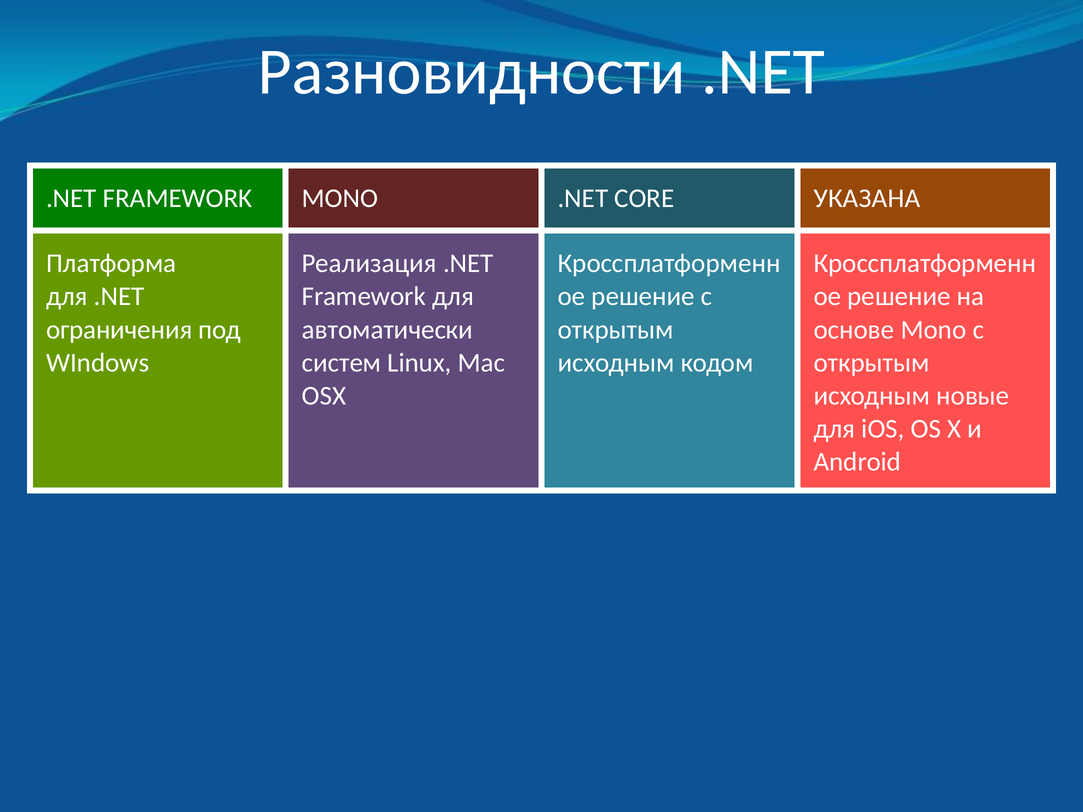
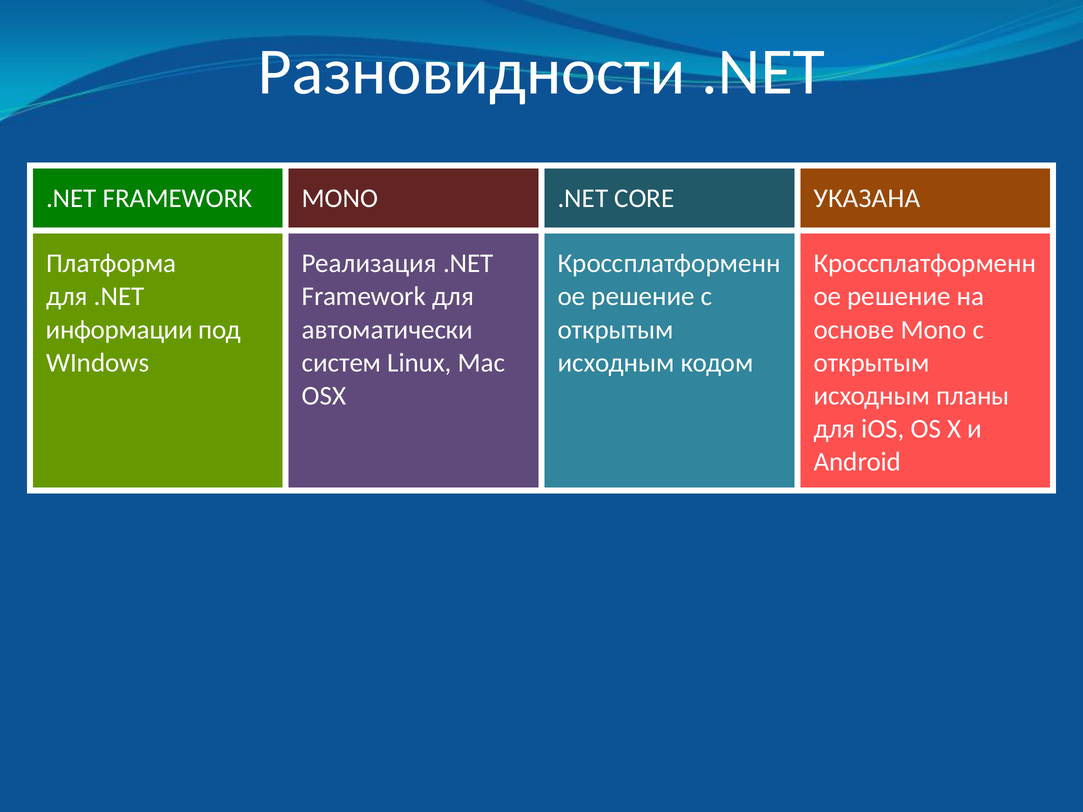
ограничения: ограничения -> информации (119, 330)
новые: новые -> планы (973, 396)
